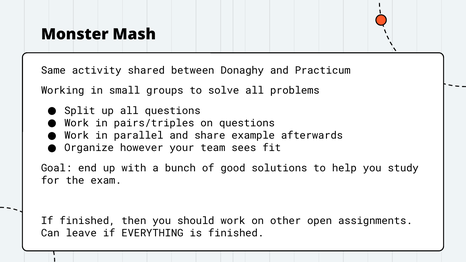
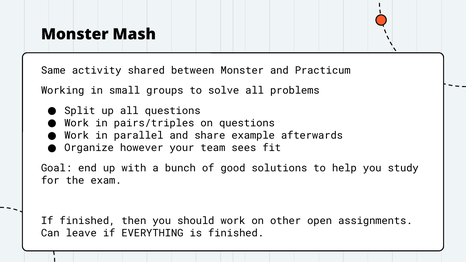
between Donaghy: Donaghy -> Monster (242, 70)
